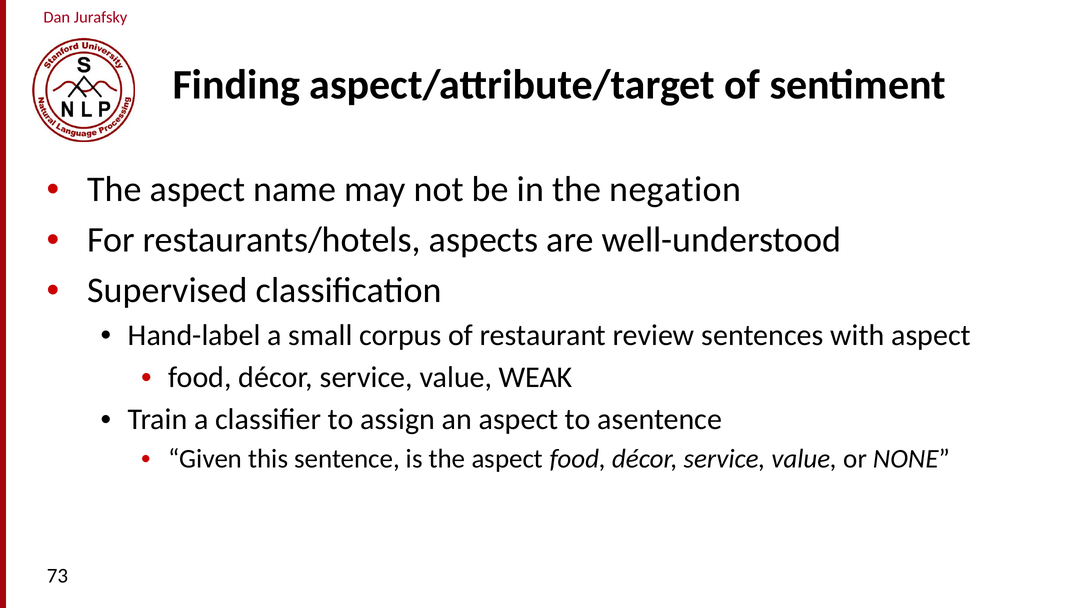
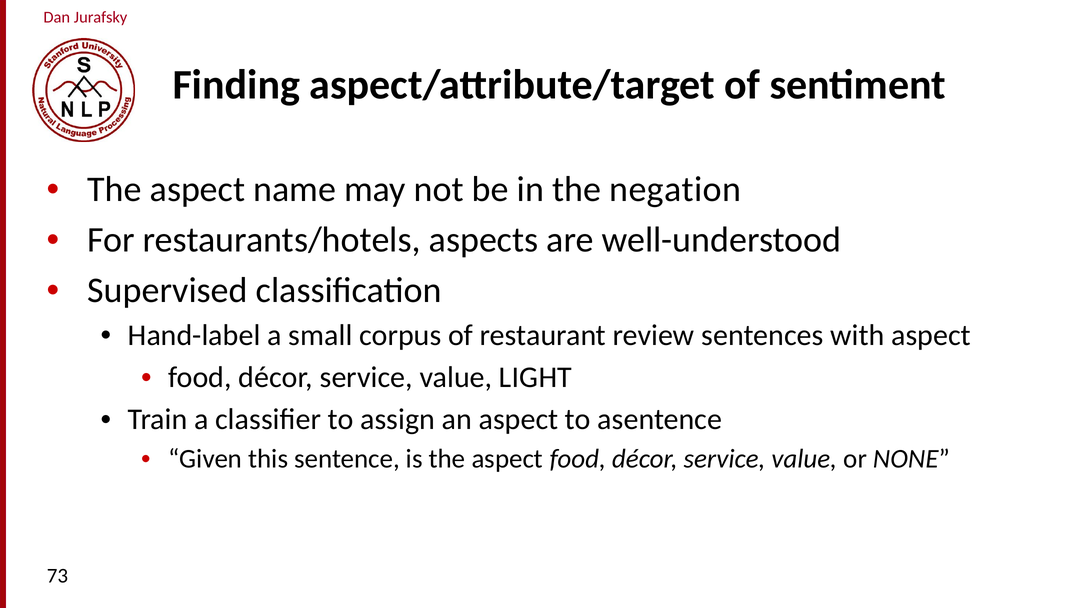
WEAK: WEAK -> LIGHT (536, 377)
